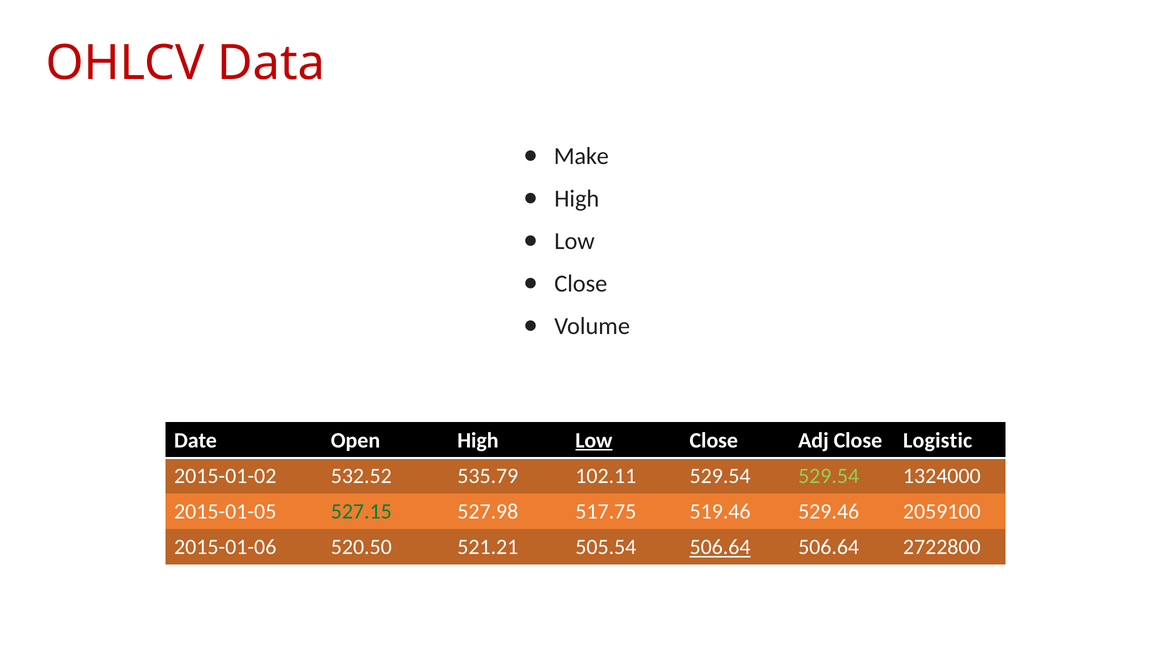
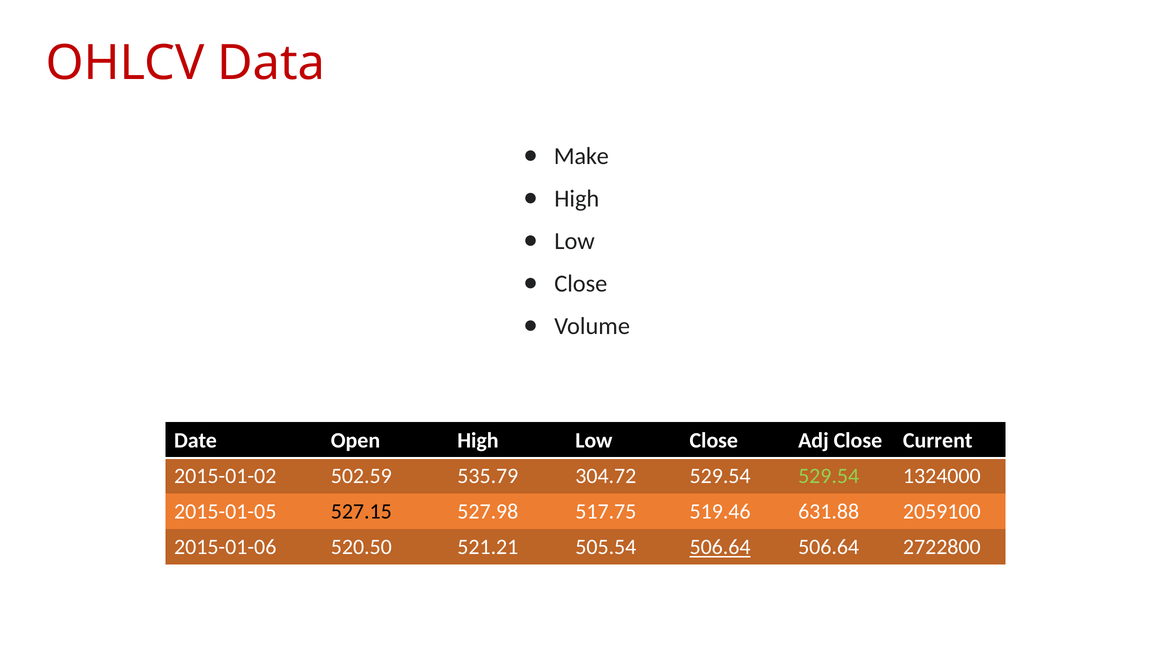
Low underline: present -> none (594, 440)
Logistic: Logistic -> Current (938, 440)
532.52: 532.52 -> 502.59 (361, 476)
102.11: 102.11 -> 304.72 (606, 476)
527.15 colour: green -> black (361, 511)
529.46: 529.46 -> 631.88 (829, 511)
